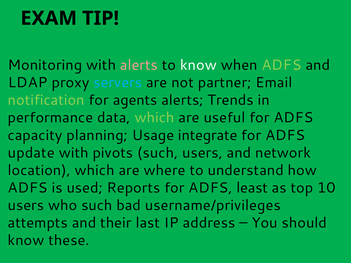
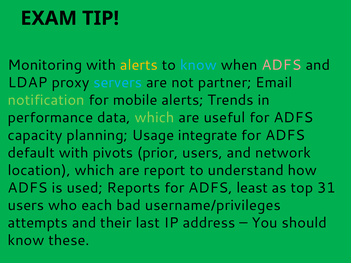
alerts colour: pink -> yellow (139, 65)
know colour: white -> light blue (198, 65)
ADFS colour: light green -> pink (282, 65)
agents: agents -> mobile (135, 100)
update: update -> default (31, 153)
pivots such: such -> prior (158, 153)
where: where -> report (165, 170)
10: 10 -> 31 (326, 188)
who such: such -> each (97, 206)
